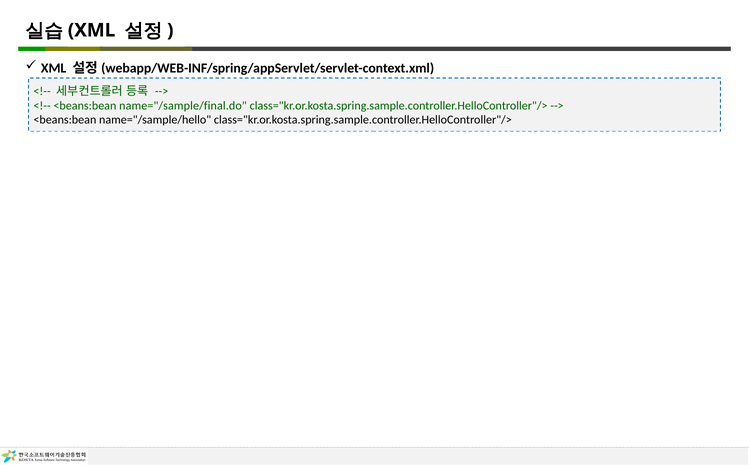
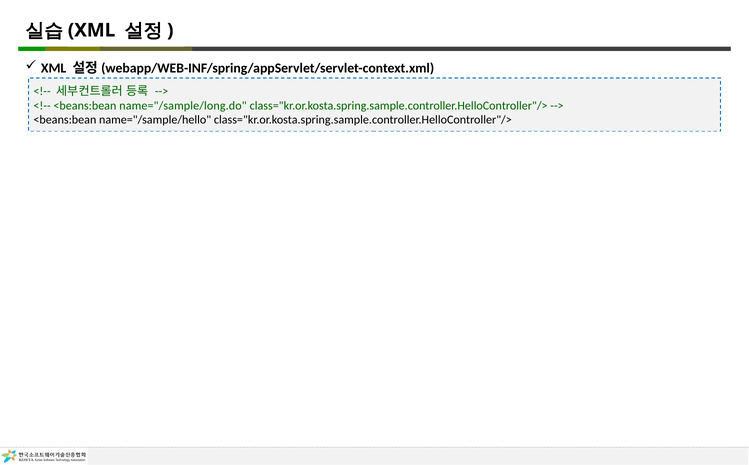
name="/sample/final.do: name="/sample/final.do -> name="/sample/long.do (183, 105)
